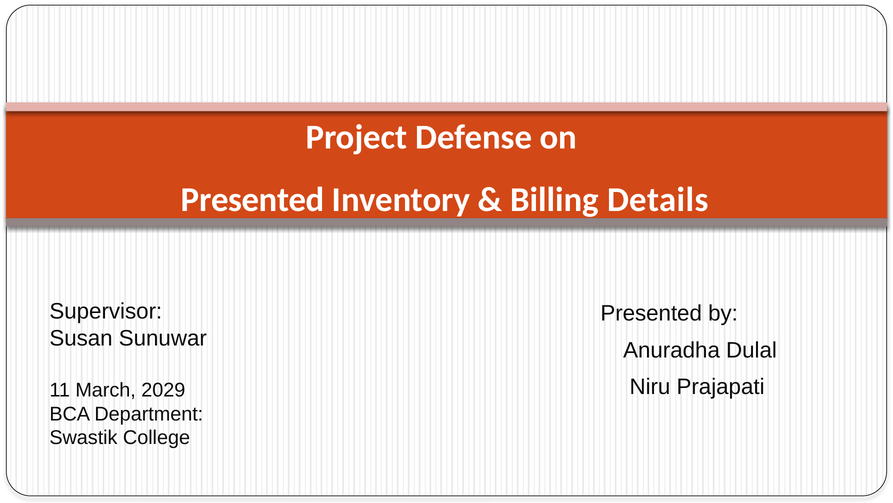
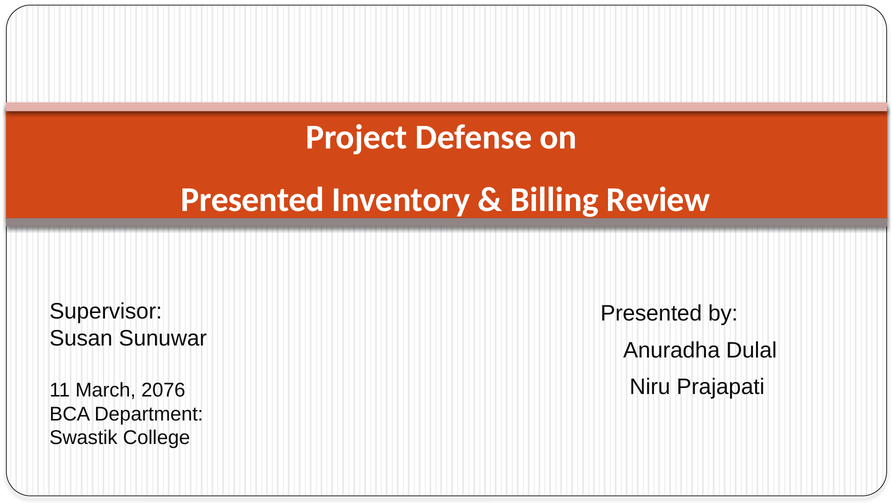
Details: Details -> Review (658, 200)
2029: 2029 -> 2076 (163, 390)
